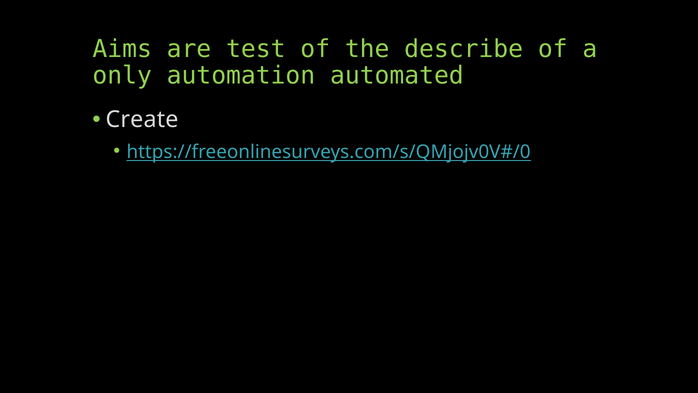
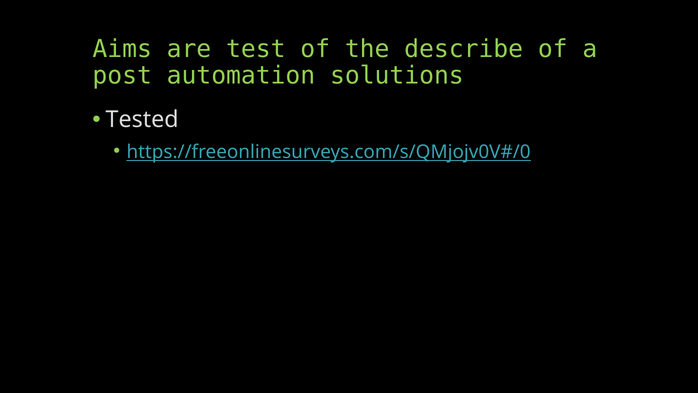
only: only -> post (122, 75)
automated: automated -> solutions (397, 75)
Create: Create -> Tested (142, 120)
